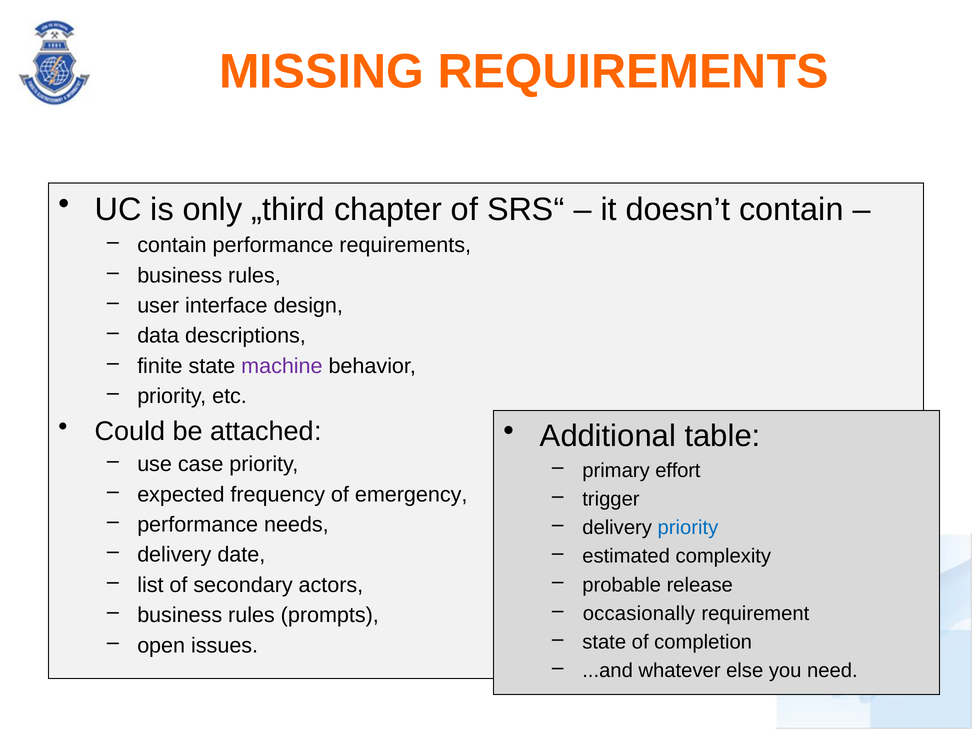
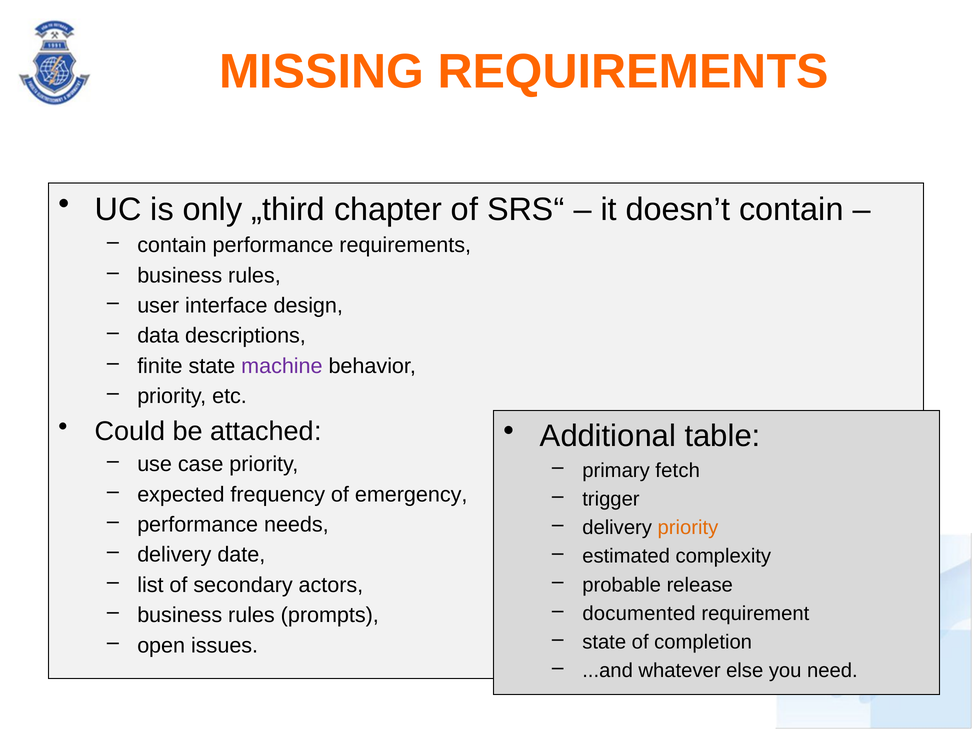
effort: effort -> fetch (678, 470)
priority colour: blue -> orange (688, 528)
occasionally: occasionally -> documented (639, 614)
